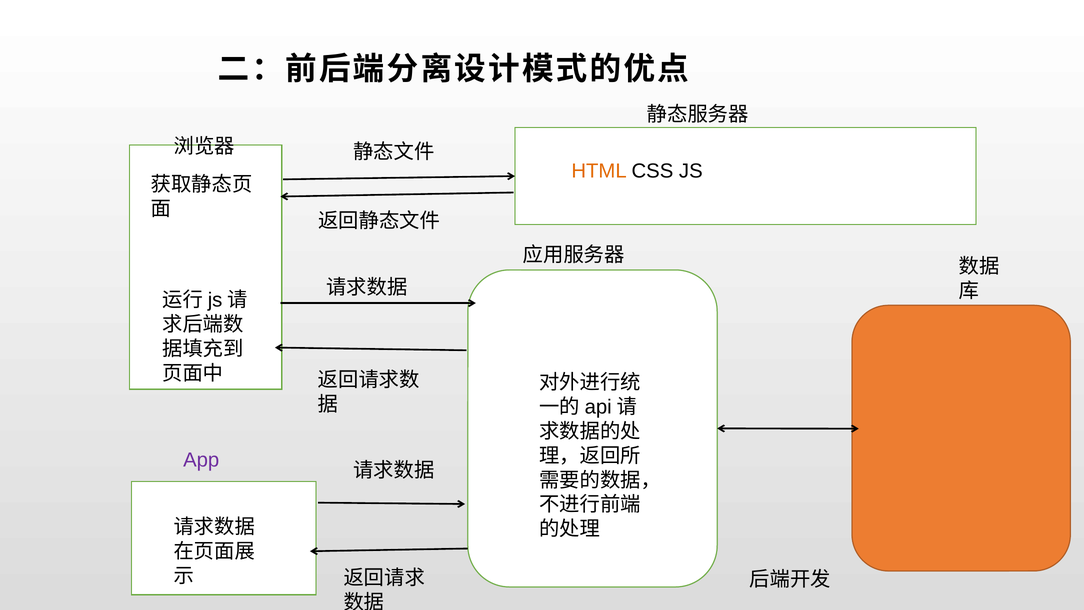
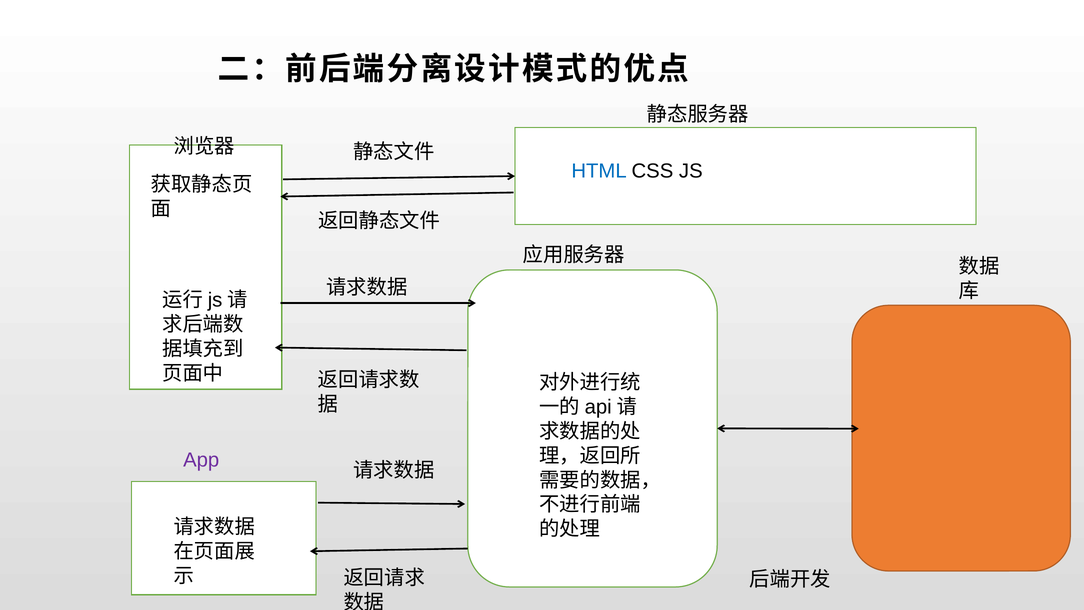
HTML colour: orange -> blue (599, 171)
